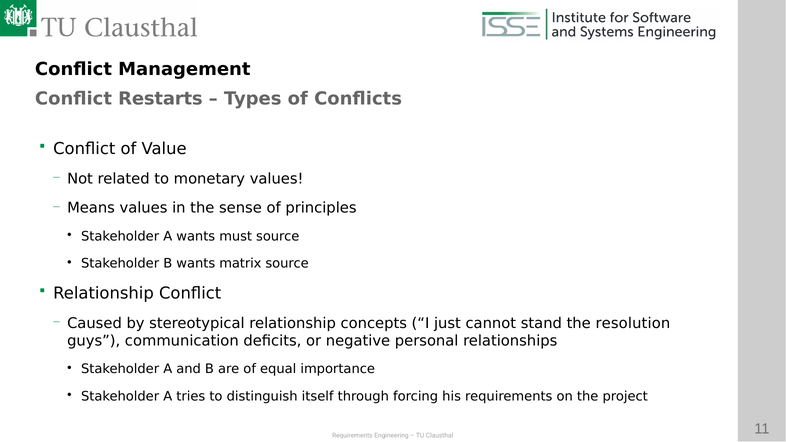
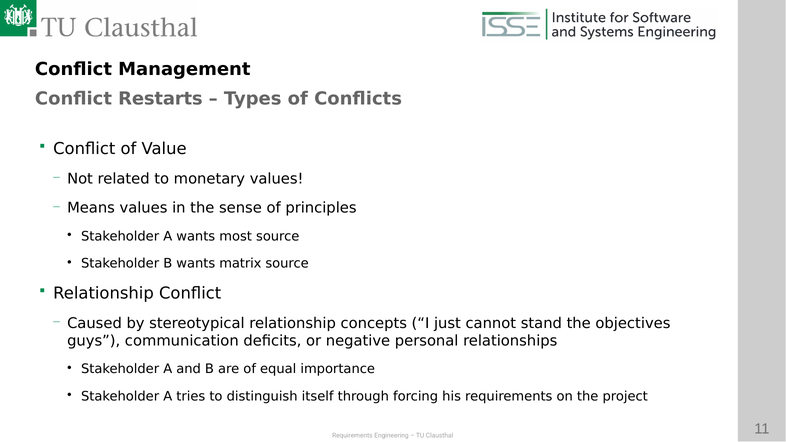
must: must -> most (236, 236)
resolution: resolution -> objectives (633, 323)
